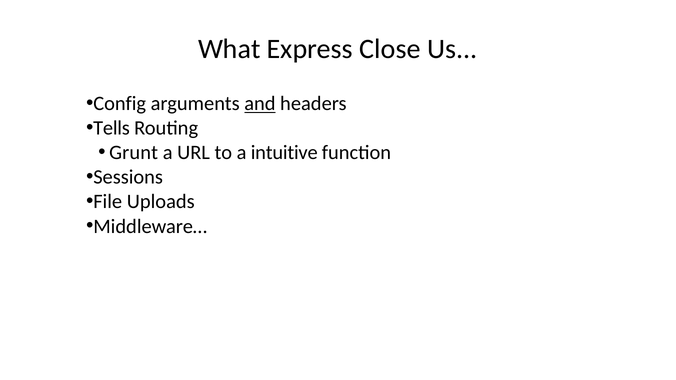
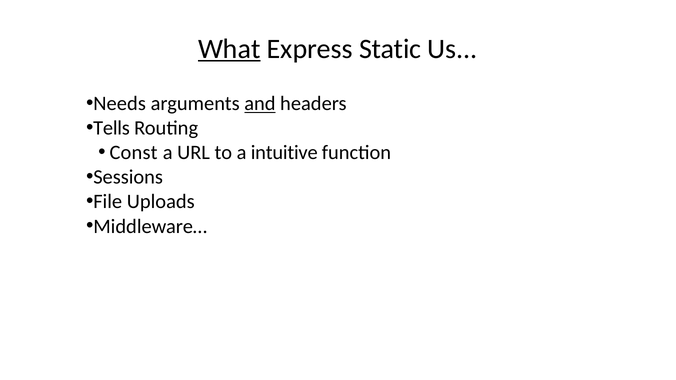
What underline: none -> present (229, 49)
Close: Close -> Static (390, 49)
Config: Config -> Needs (120, 104)
Grunt: Grunt -> Const (134, 153)
